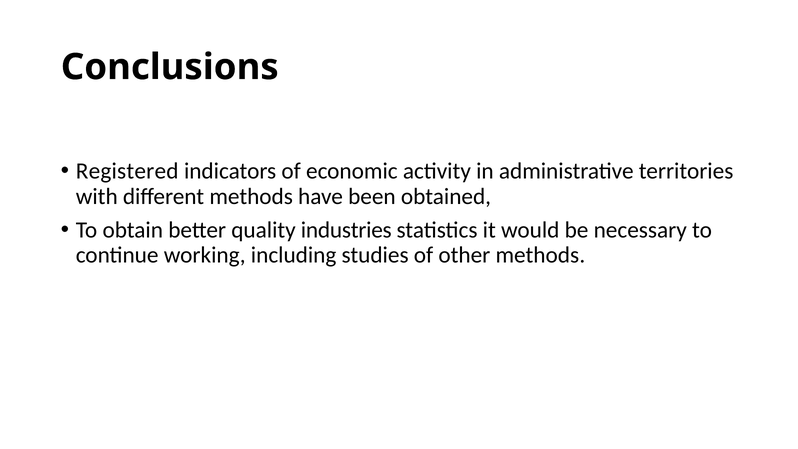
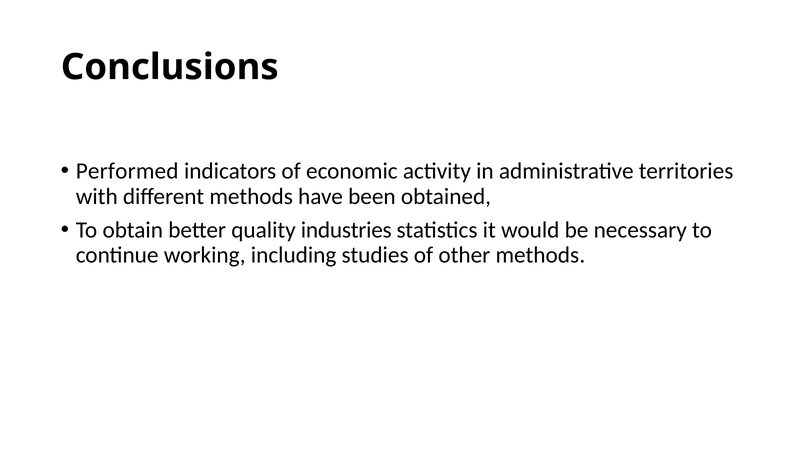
Registered: Registered -> Performed (127, 171)
